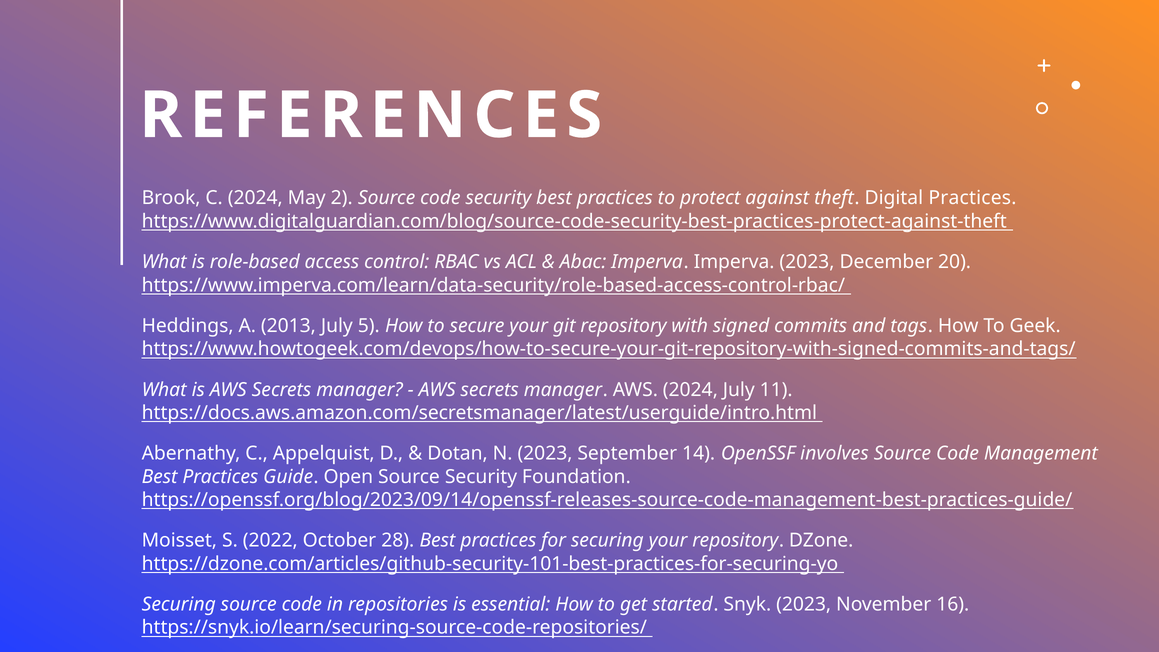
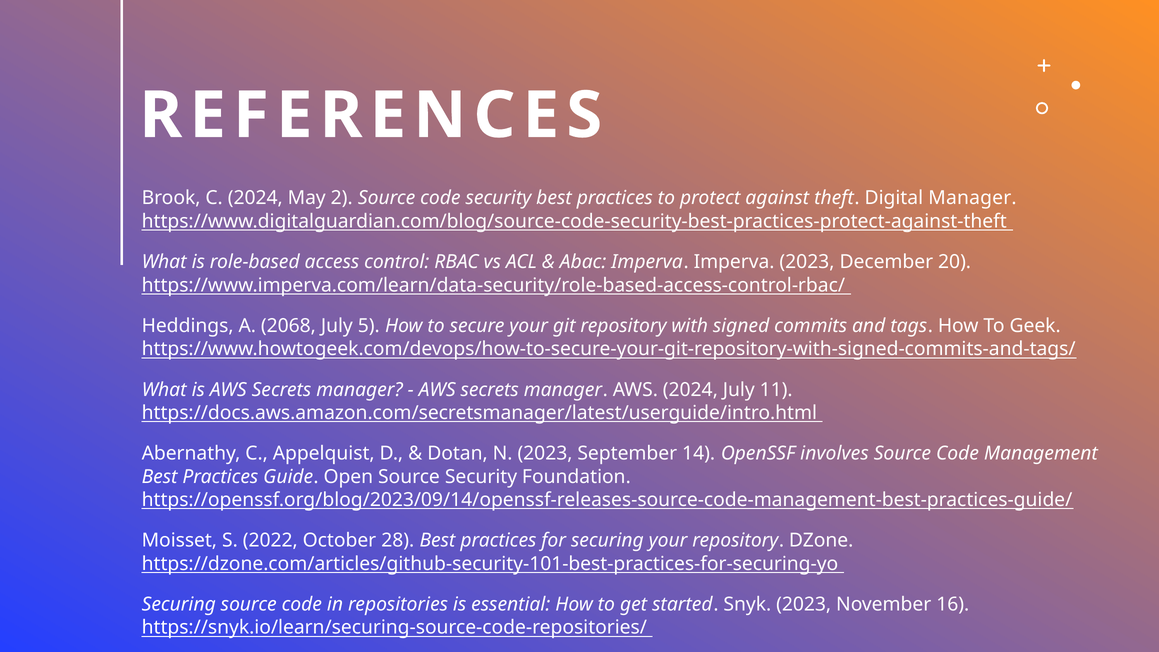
Digital Practices: Practices -> Manager (972, 198)
2013: 2013 -> 2068 (288, 326)
